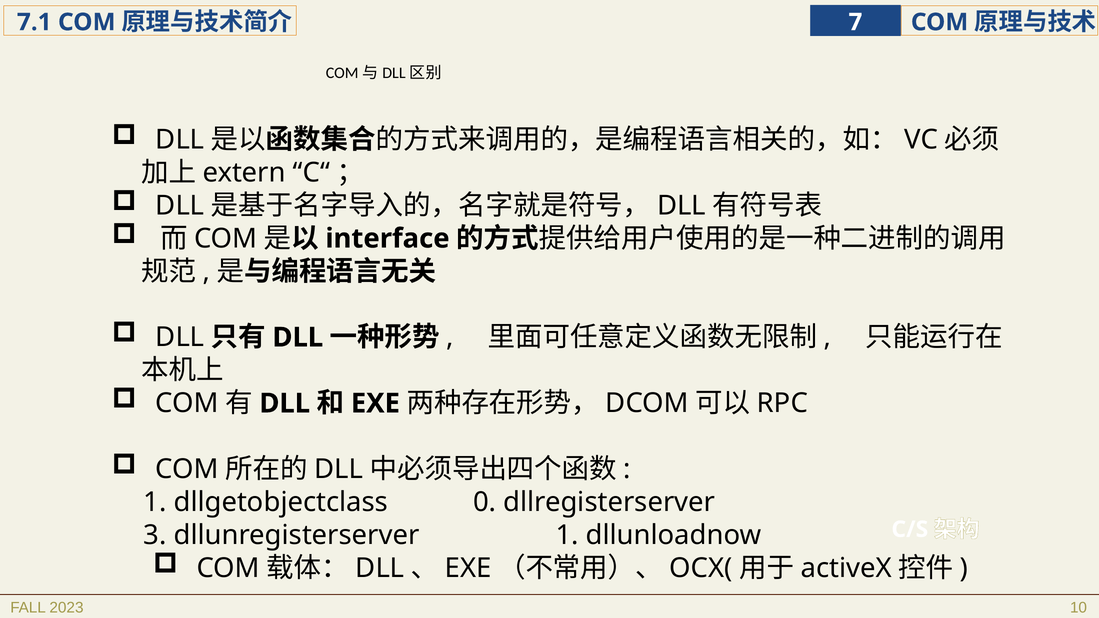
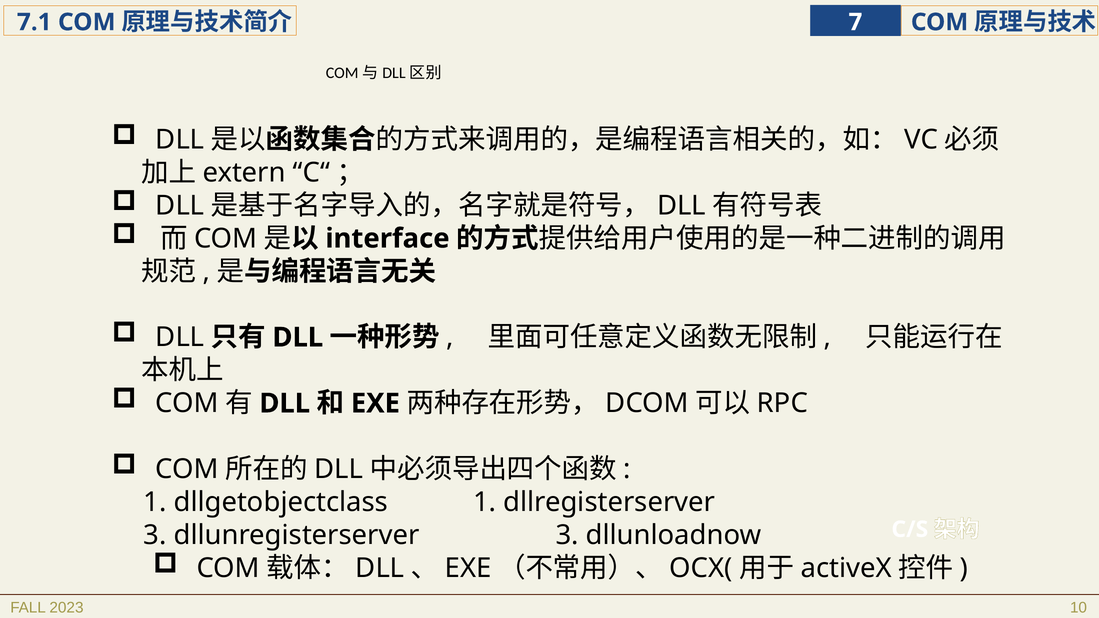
dllgetobjectclass 0: 0 -> 1 (485, 502)
dllunregisterserver 1: 1 -> 3 (567, 535)
